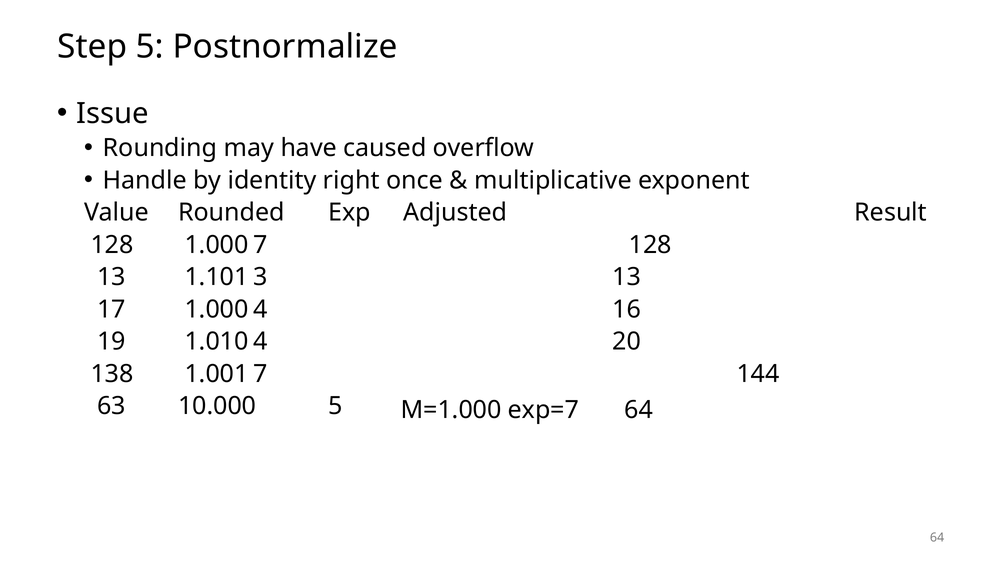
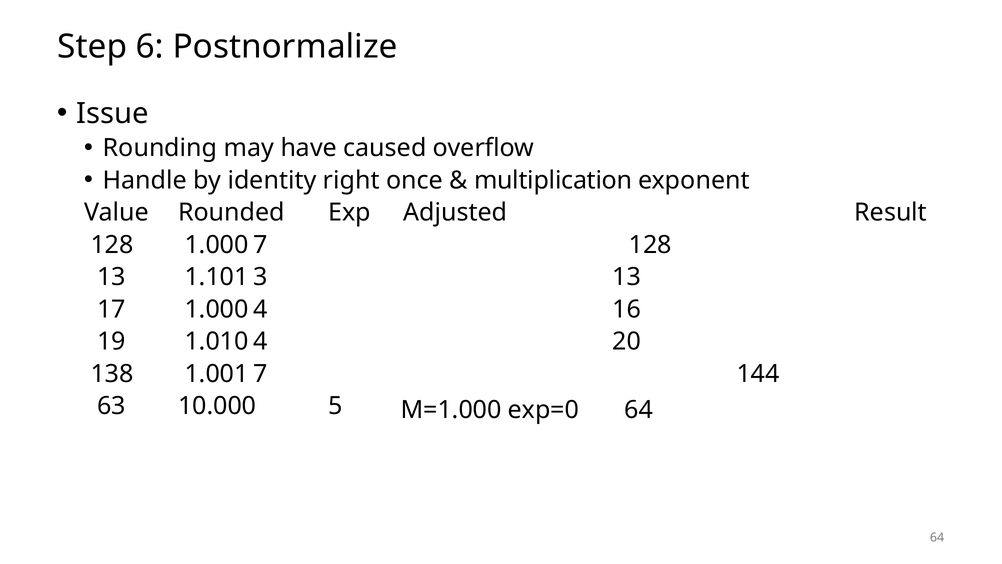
Step 5: 5 -> 6 (150, 47)
multiplicative: multiplicative -> multiplication (553, 180)
exp=7: exp=7 -> exp=0 (543, 409)
